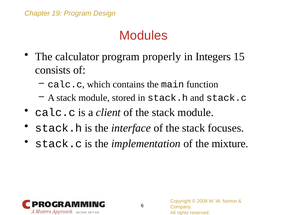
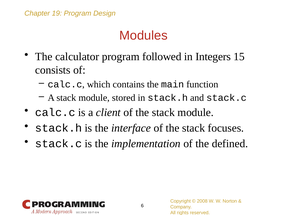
properly: properly -> followed (162, 57)
mixture: mixture -> defined (230, 144)
